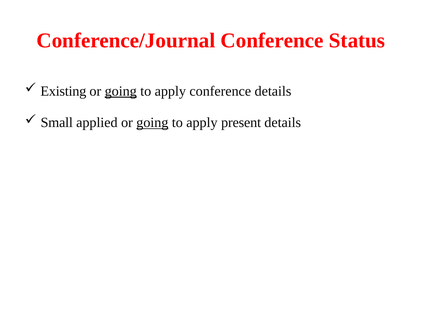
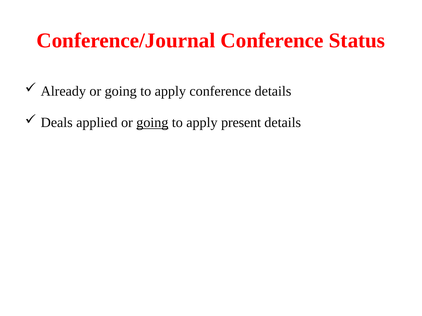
Existing: Existing -> Already (63, 91)
going underline: present -> none (121, 91)
Small: Small -> Deals (57, 123)
